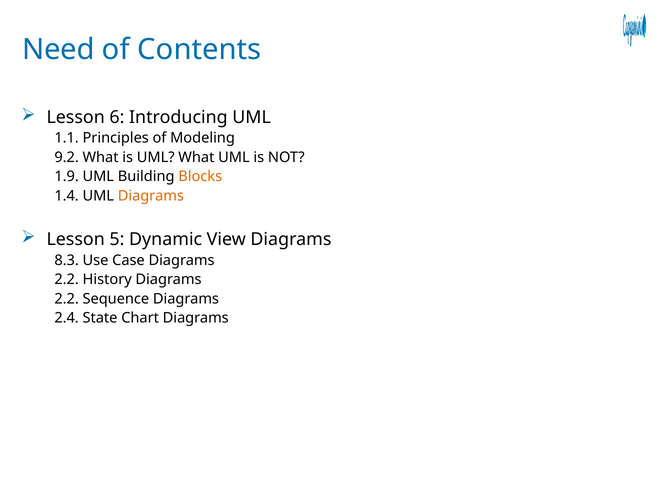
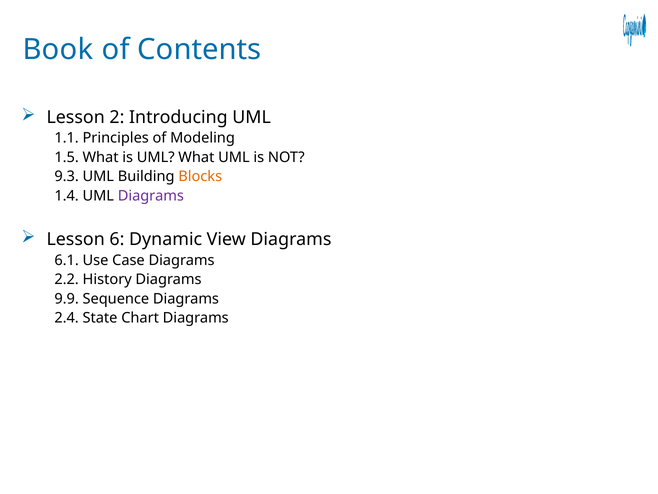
Need: Need -> Book (58, 49)
6: 6 -> 2 (117, 117)
9.2: 9.2 -> 1.5 (67, 157)
1.9: 1.9 -> 9.3 (67, 176)
Diagrams colour: orange -> purple (151, 196)
5: 5 -> 6 (117, 239)
8.3: 8.3 -> 6.1 (67, 260)
2.2: 2.2 -> 9.9 (67, 299)
